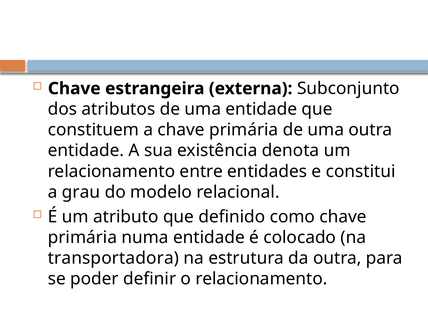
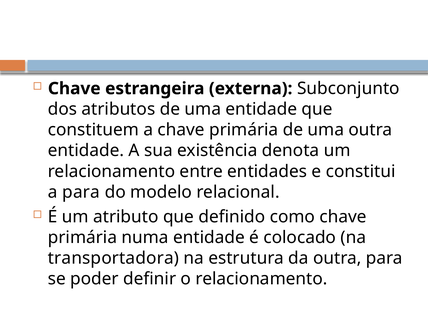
a grau: grau -> para (81, 192)
